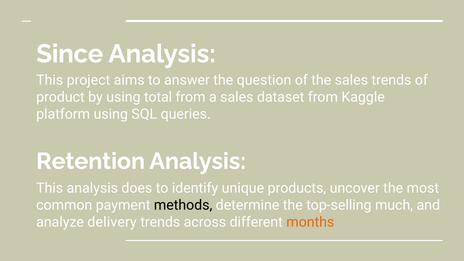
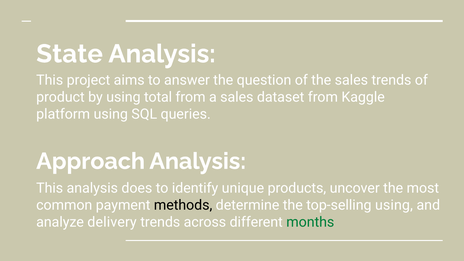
Since: Since -> State (70, 54)
Retention: Retention -> Approach (91, 161)
top-selling much: much -> using (394, 205)
months colour: orange -> green (310, 222)
